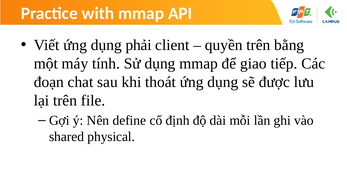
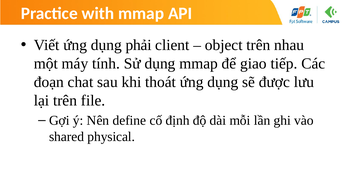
quyền: quyền -> object (224, 45)
bằng: bằng -> nhau (289, 45)
